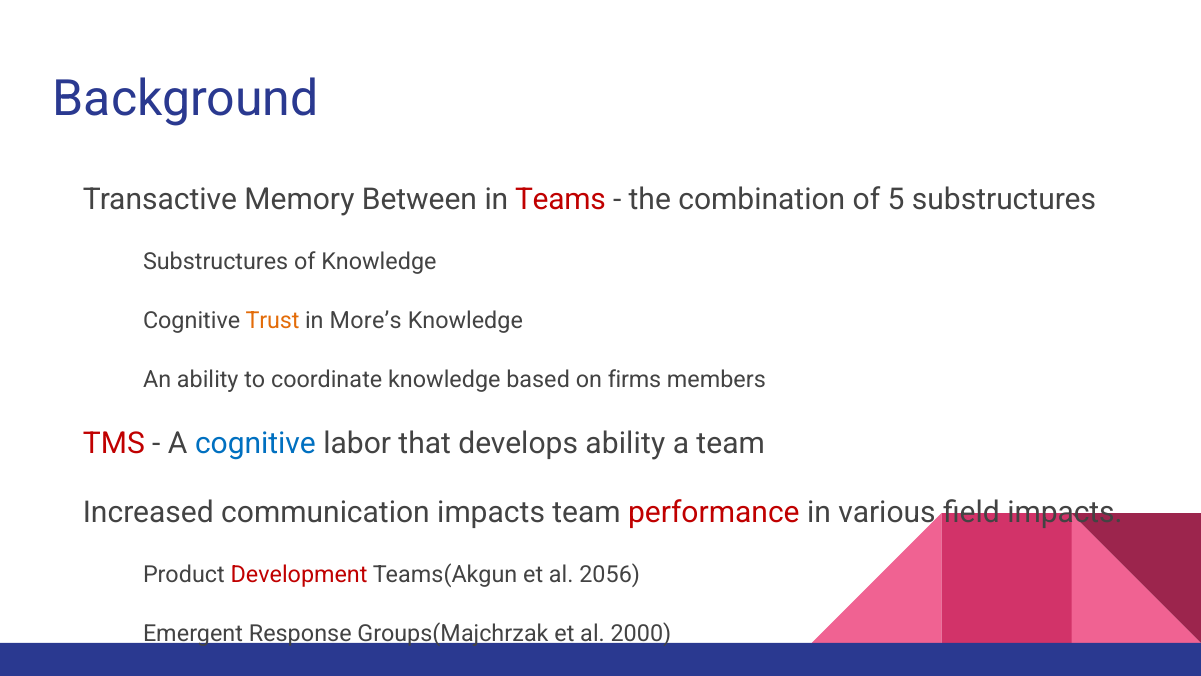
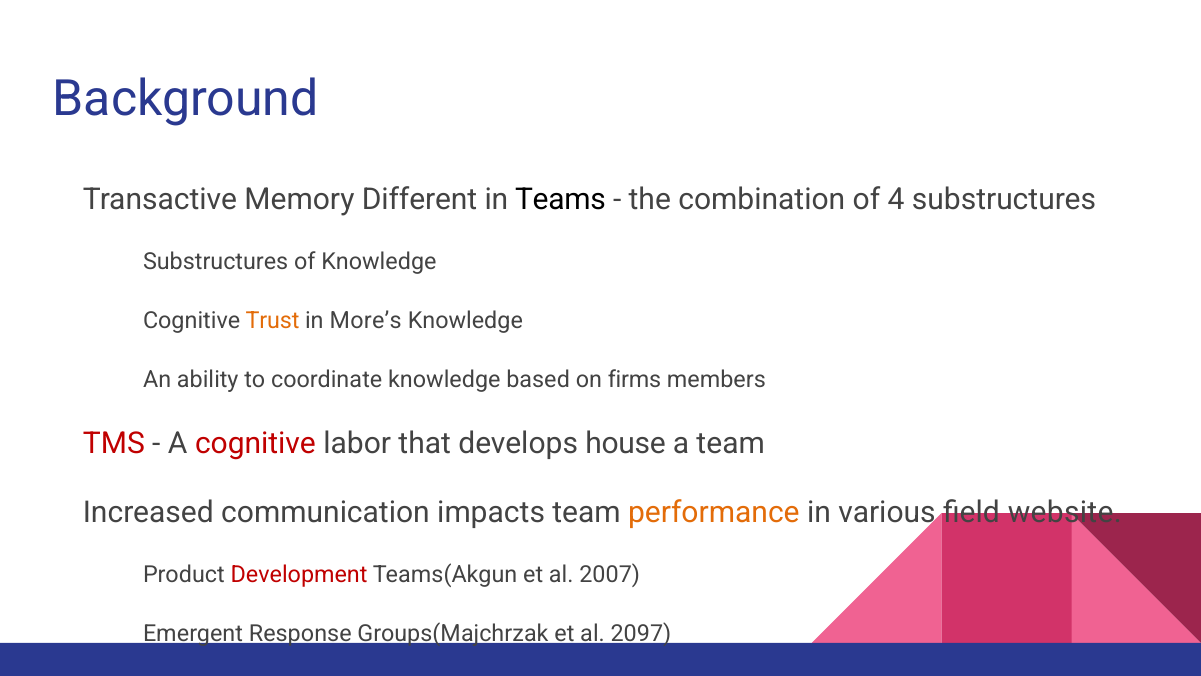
Between: Between -> Different (420, 199)
Teams colour: red -> black (560, 199)
5: 5 -> 4 (896, 199)
cognitive colour: blue -> red (255, 444)
develops ability: ability -> house (626, 444)
performance colour: red -> orange (714, 512)
field impacts: impacts -> website (1065, 512)
2056: 2056 -> 2007 (610, 574)
2000: 2000 -> 2097 (641, 633)
